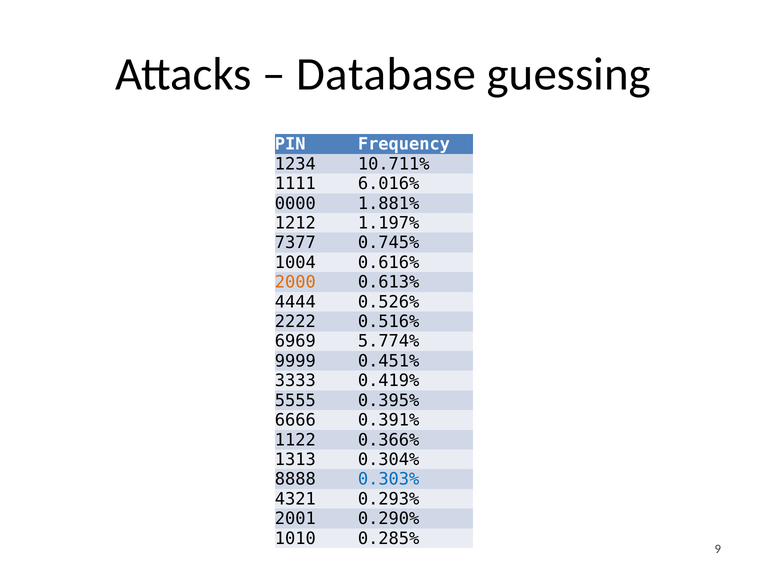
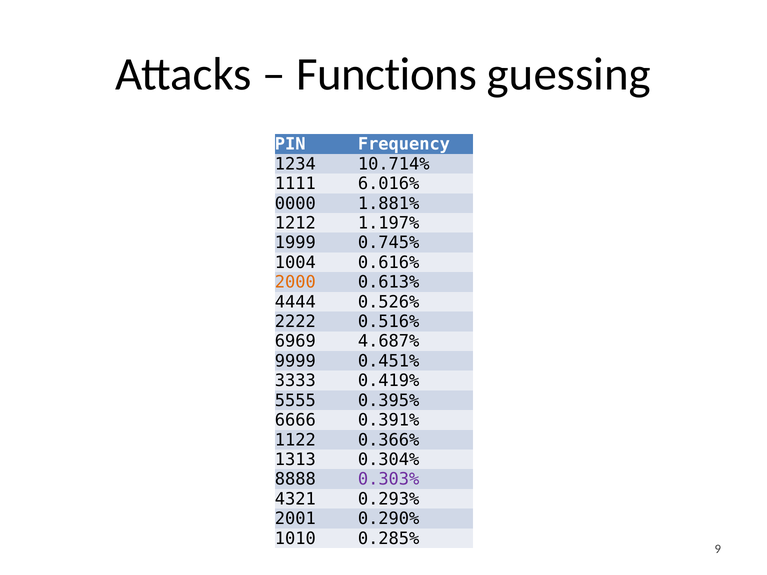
Database: Database -> Functions (387, 74)
10.711%: 10.711% -> 10.714% (394, 164)
7377: 7377 -> 1999 (295, 243)
5.774%: 5.774% -> 4.687% (389, 342)
0.303% colour: blue -> purple (389, 480)
